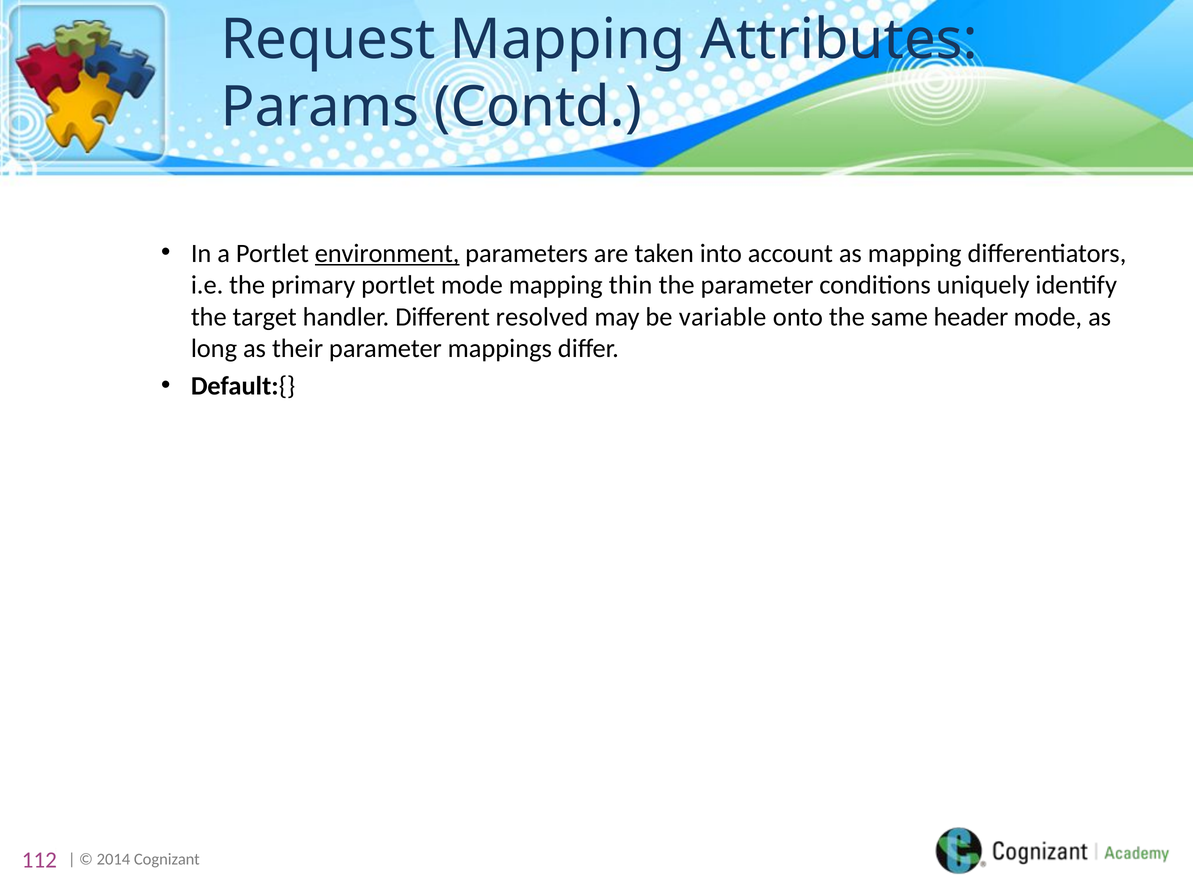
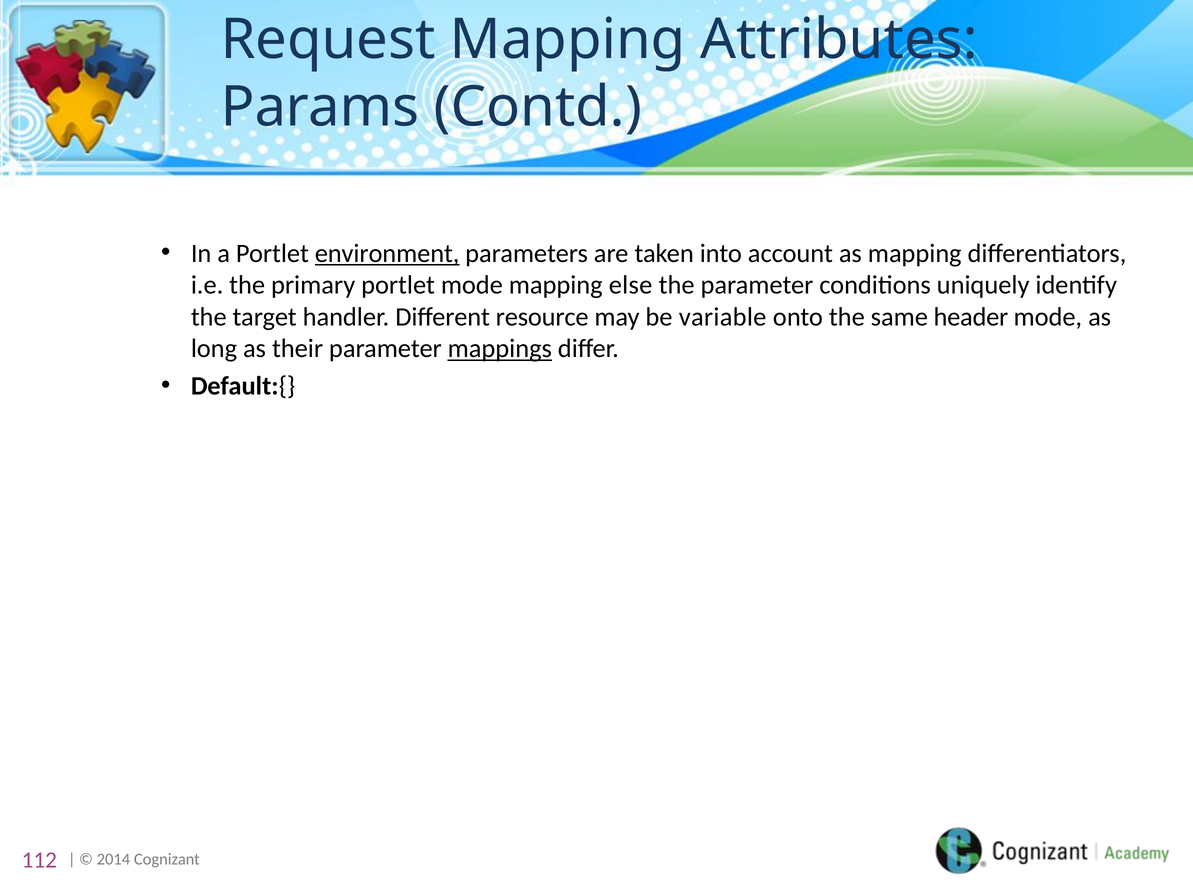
thin: thin -> else (631, 285)
resolved: resolved -> resource (542, 317)
mappings underline: none -> present (500, 349)
